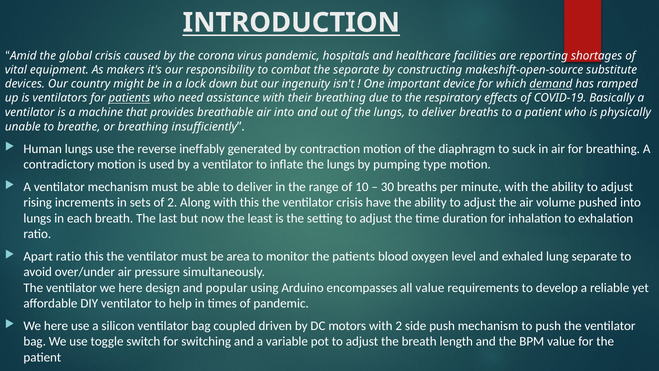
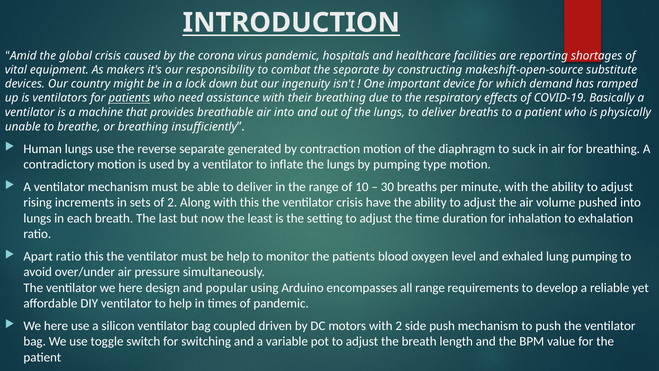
demand underline: present -> none (551, 84)
reverse ineffably: ineffably -> separate (202, 149)
be area: area -> help (238, 256)
lung separate: separate -> pumping (595, 256)
all value: value -> range (430, 288)
